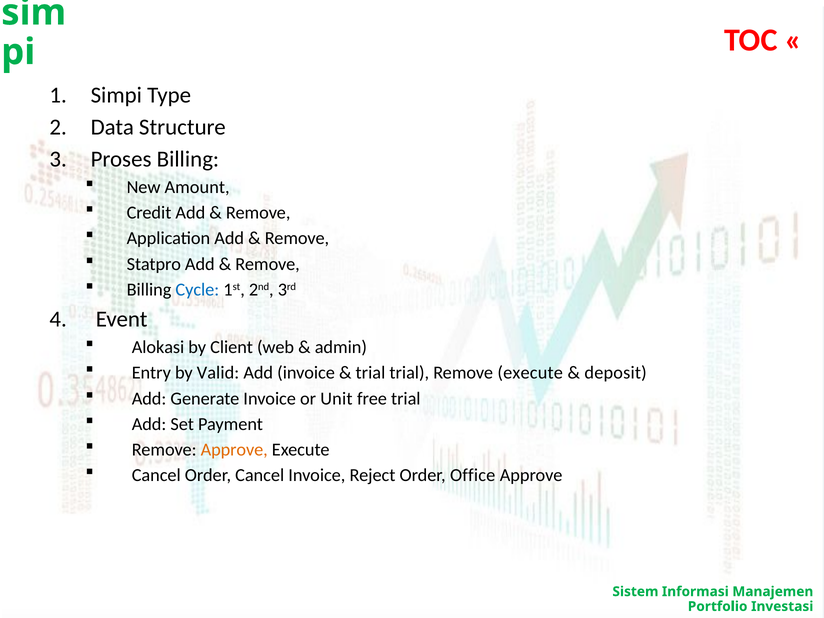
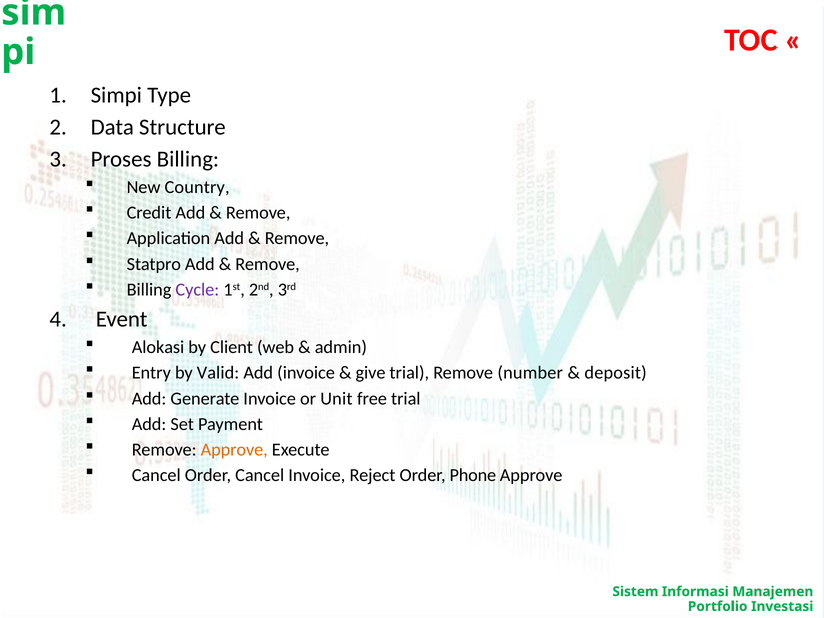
Amount: Amount -> Country (197, 187)
Cycle colour: blue -> purple (197, 290)
trial: trial -> give (371, 373)
Remove execute: execute -> number (530, 373)
Office: Office -> Phone (473, 475)
